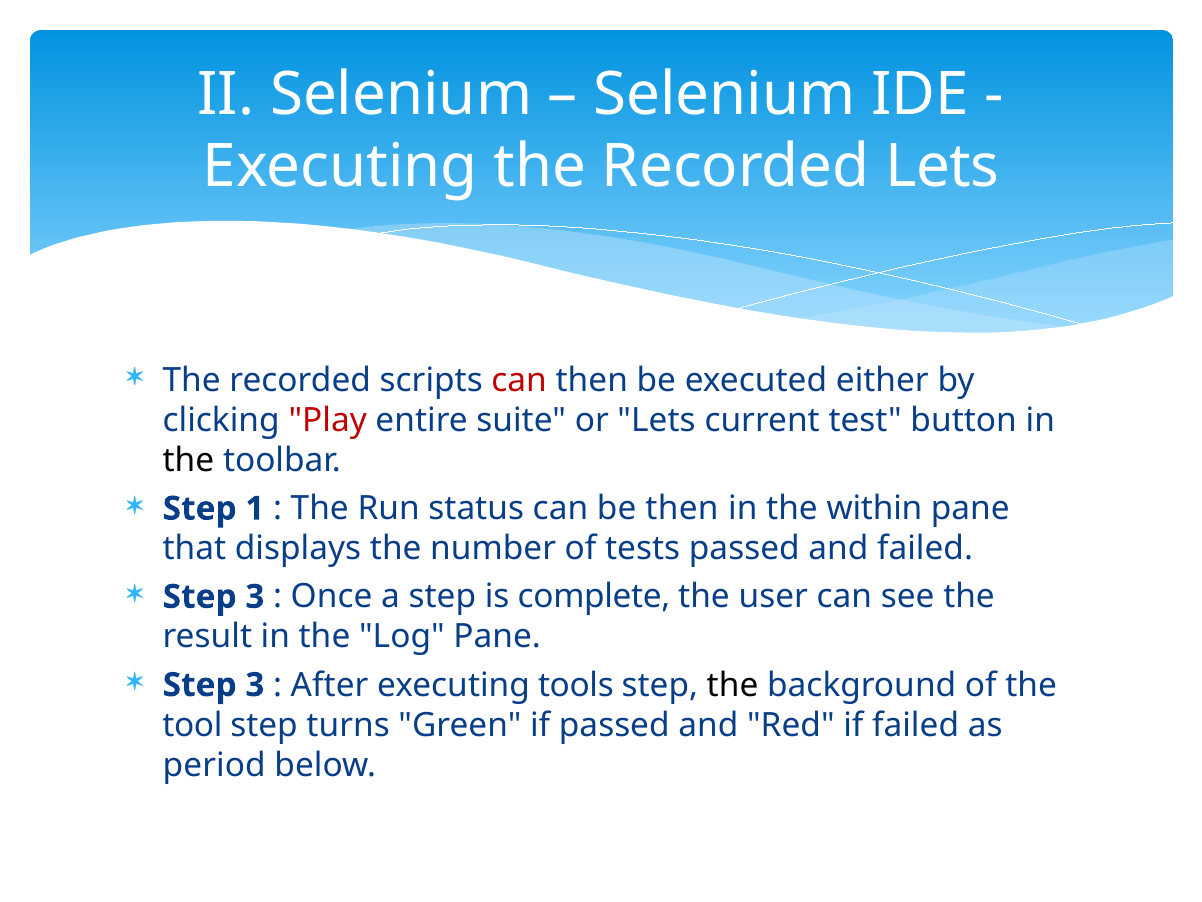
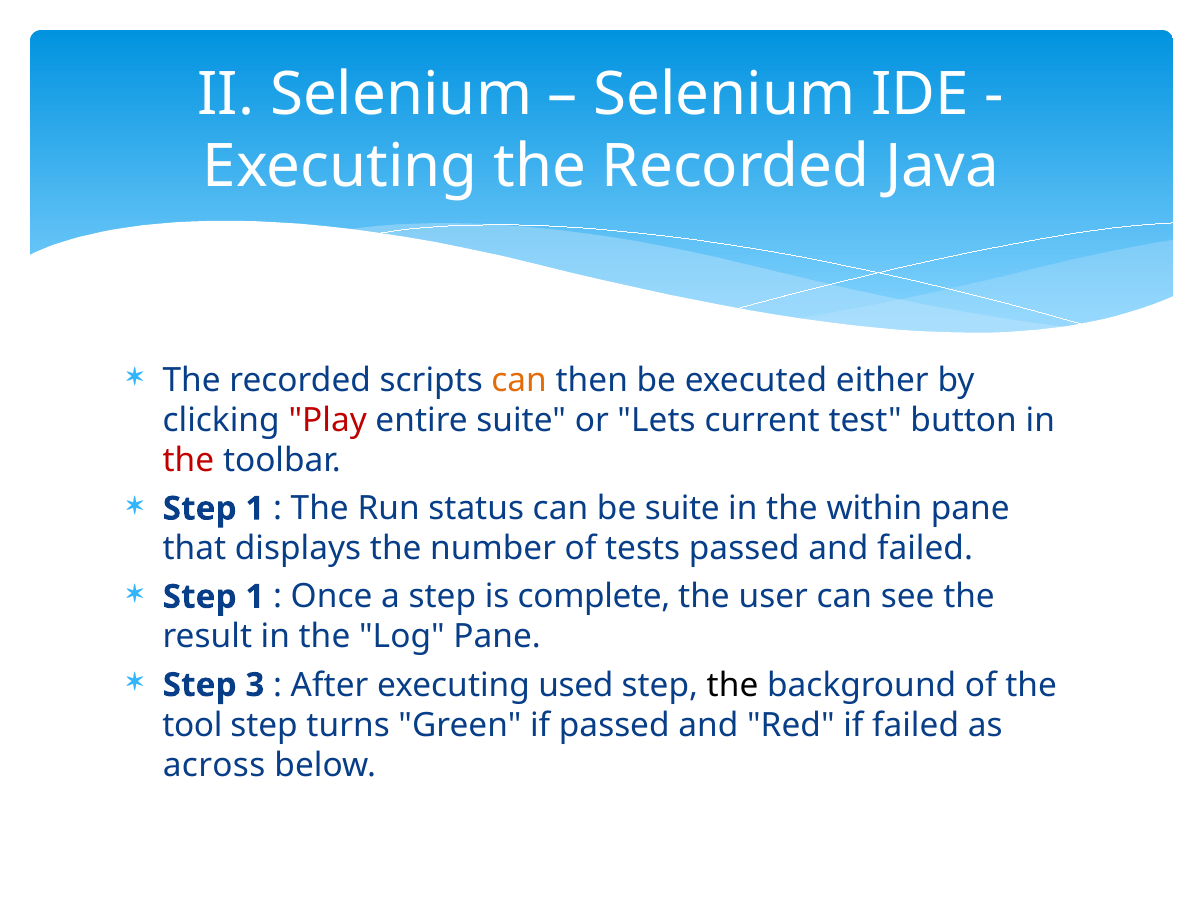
Recorded Lets: Lets -> Java (942, 167)
can colour: red -> orange (519, 380)
the colour: black -> red (188, 460)
be then: then -> suite (682, 508)
3: 3 -> 1 (255, 597)
tools: tools -> used (576, 685)
period: period -> across (214, 765)
